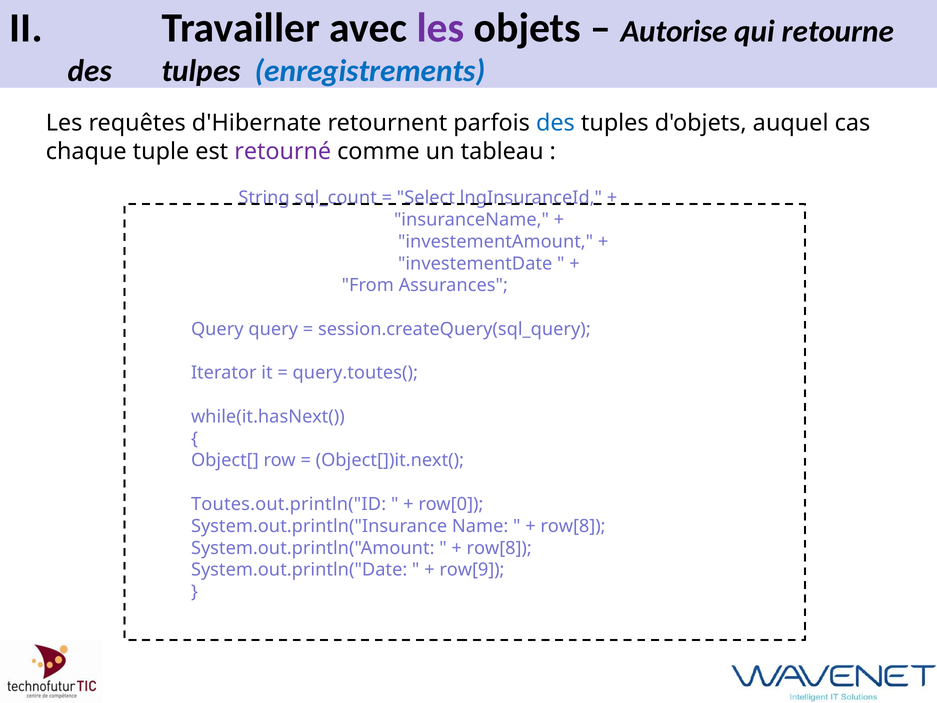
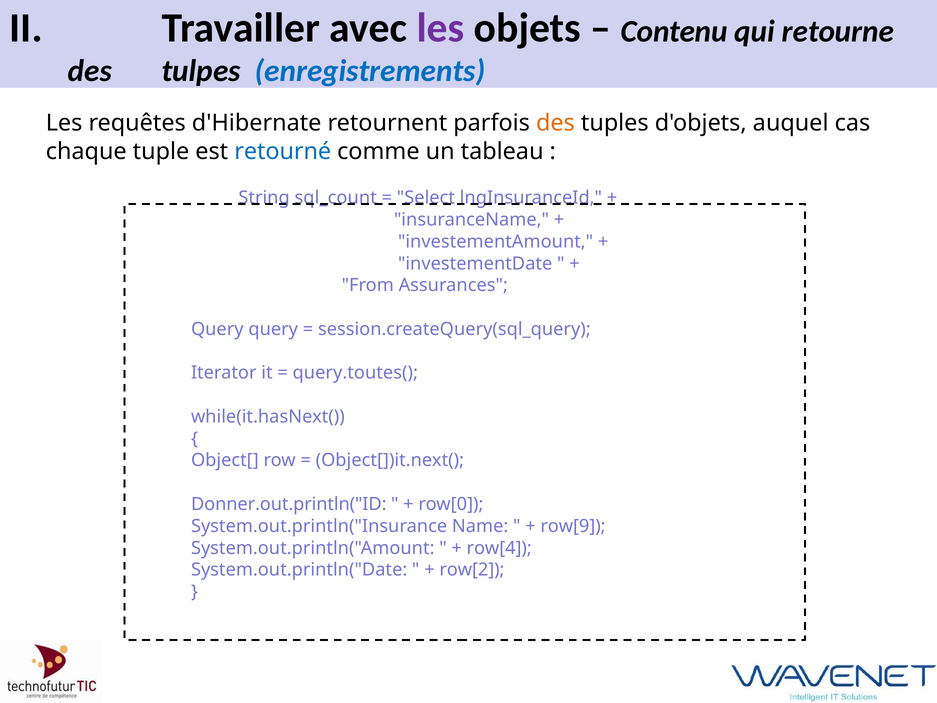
Autorise: Autorise -> Contenu (674, 31)
des colour: blue -> orange (555, 123)
retourné colour: purple -> blue (283, 151)
Toutes.out.println("ID: Toutes.out.println("ID -> Donner.out.println("ID (289, 504)
row[8: row[8 -> row[9 (573, 526)
row[8: row[8 -> row[4 (499, 548)
row[9: row[9 -> row[2 (472, 570)
